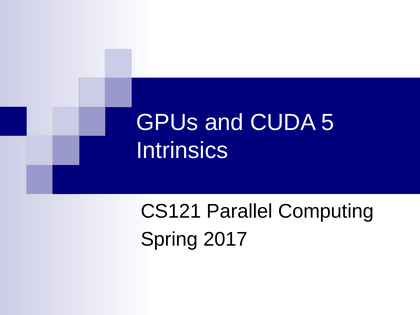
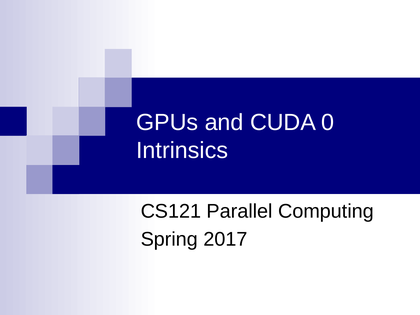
5: 5 -> 0 (328, 122)
